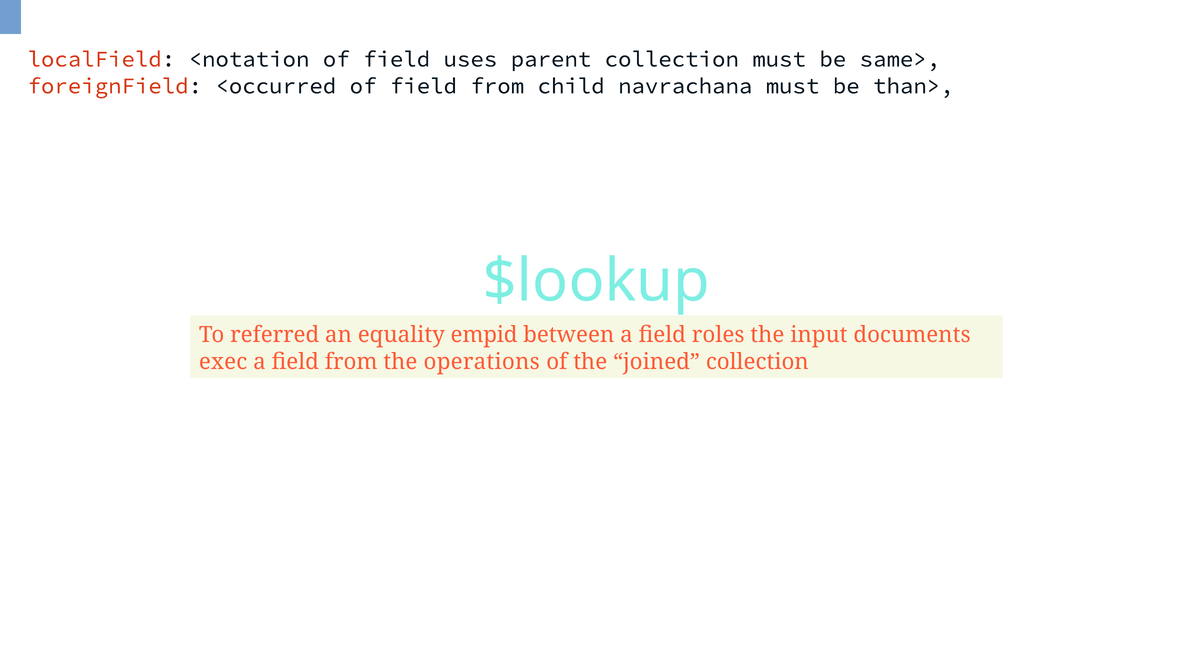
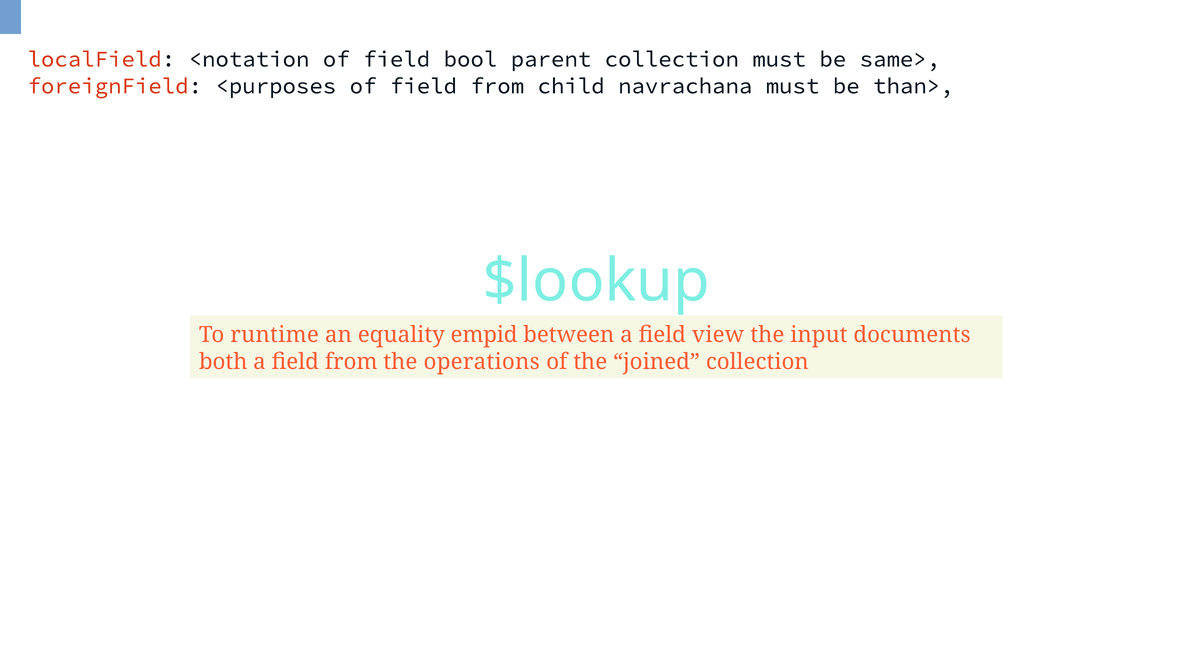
uses: uses -> bool (470, 59)
<occurred: <occurred -> <purposes (276, 86)
referred: referred -> runtime (275, 335)
roles: roles -> view (718, 335)
exec: exec -> both (223, 362)
